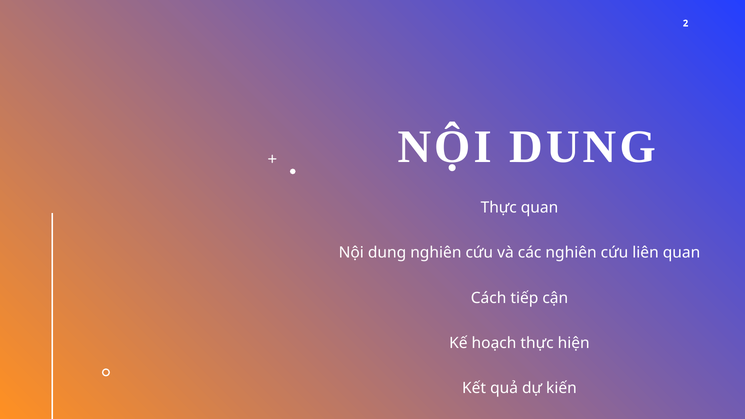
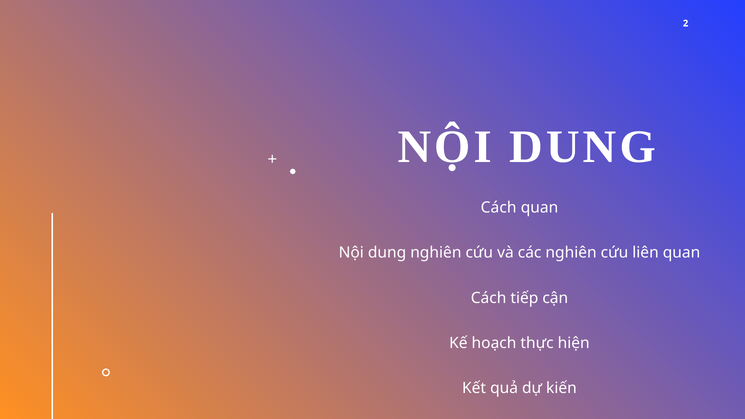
Thực: Thực -> Cách (499, 208)
